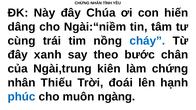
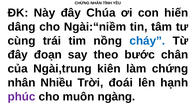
xanh: xanh -> đoạn (48, 55)
Thiếu: Thiếu -> Nhiều (57, 83)
phúc colour: blue -> purple (22, 97)
